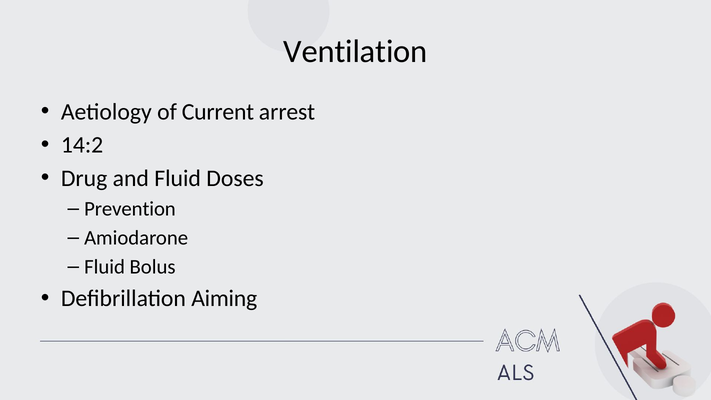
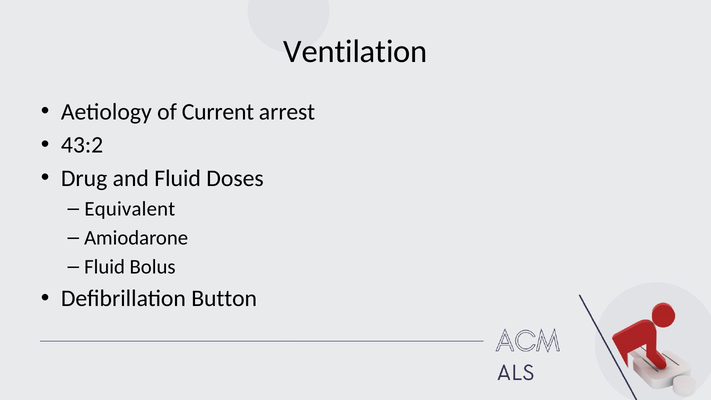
14:2: 14:2 -> 43:2 (82, 145)
Prevention: Prevention -> Equivalent (130, 209)
Aiming: Aiming -> Button (224, 299)
